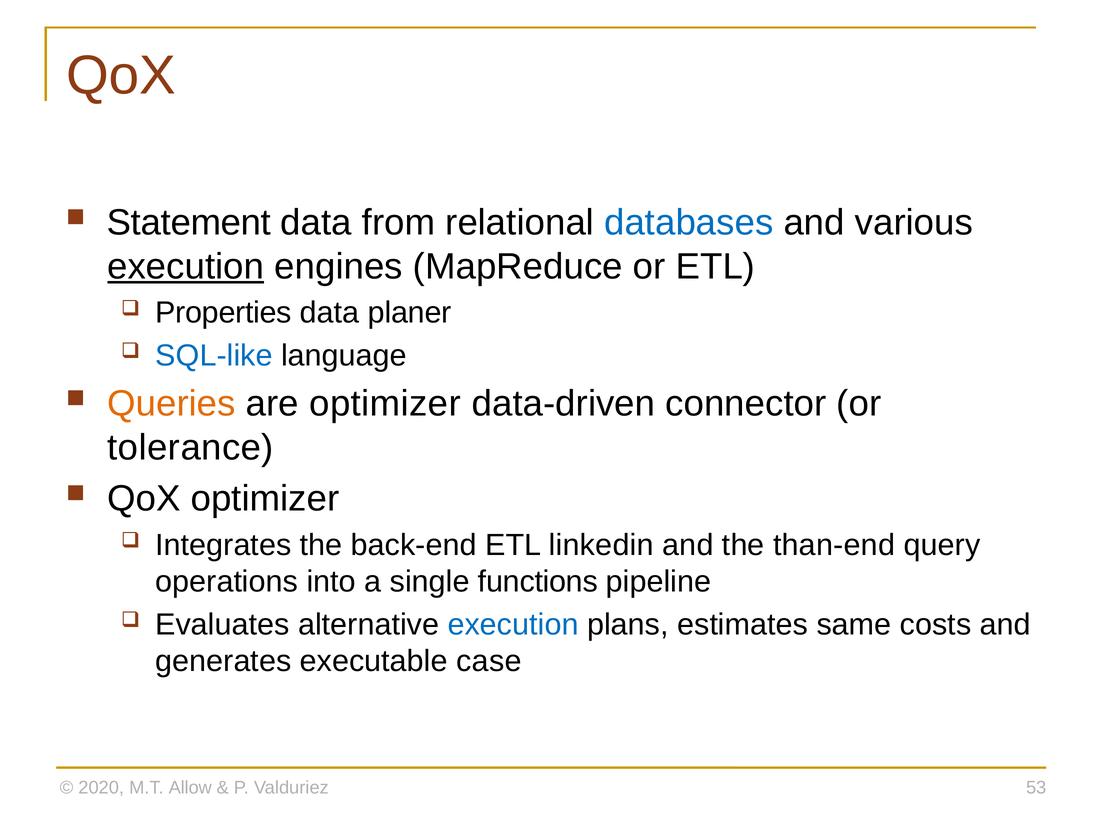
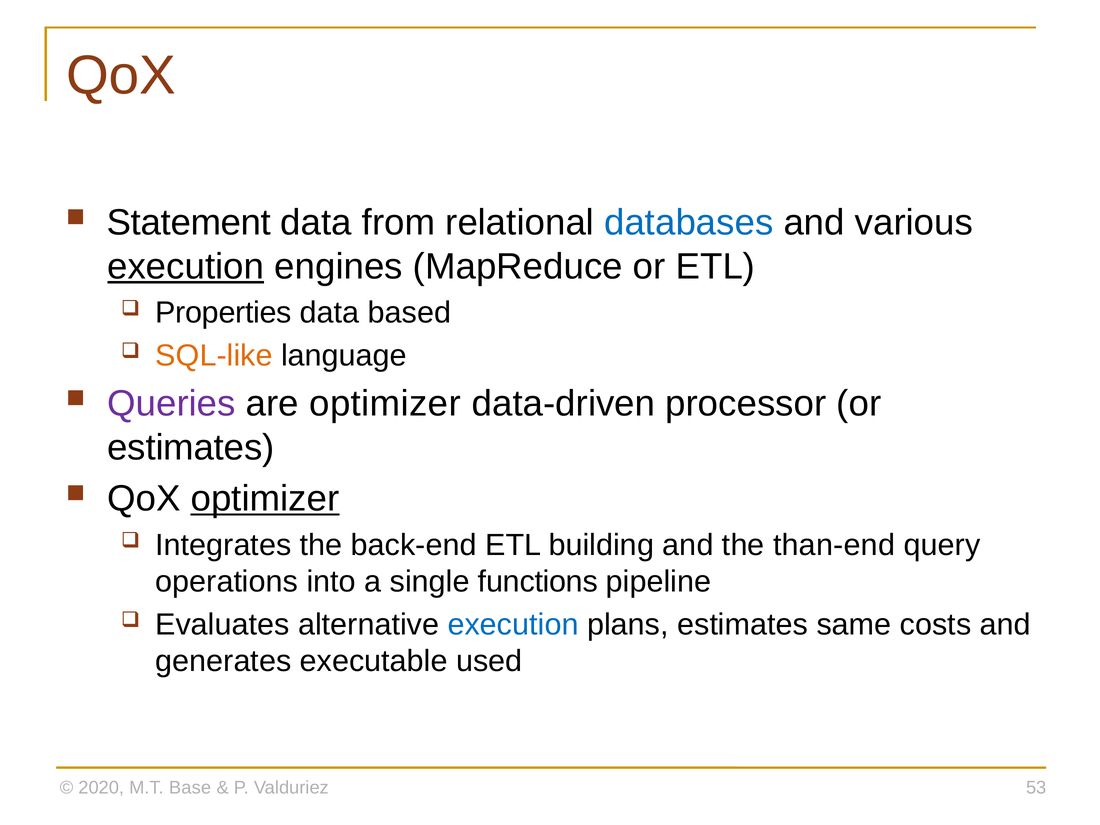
planer: planer -> based (409, 313)
SQL-like colour: blue -> orange (214, 355)
Queries colour: orange -> purple (171, 404)
connector: connector -> processor (746, 404)
tolerance: tolerance -> estimates (191, 448)
optimizer underline: none -> present (265, 499)
linkedin: linkedin -> building (601, 545)
case: case -> used (489, 661)
Allow: Allow -> Base (190, 788)
